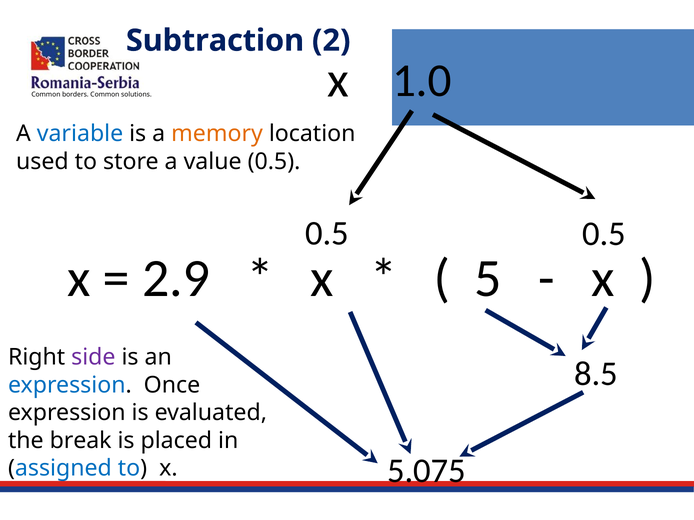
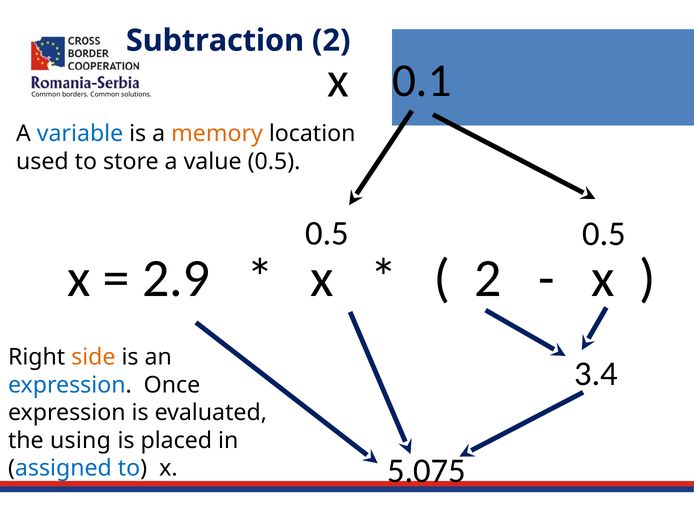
1.0: 1.0 -> 0.1 (422, 81)
5: 5 -> 2 (488, 279)
side colour: purple -> orange (93, 358)
8.5: 8.5 -> 3.4 (596, 374)
break: break -> using (80, 441)
